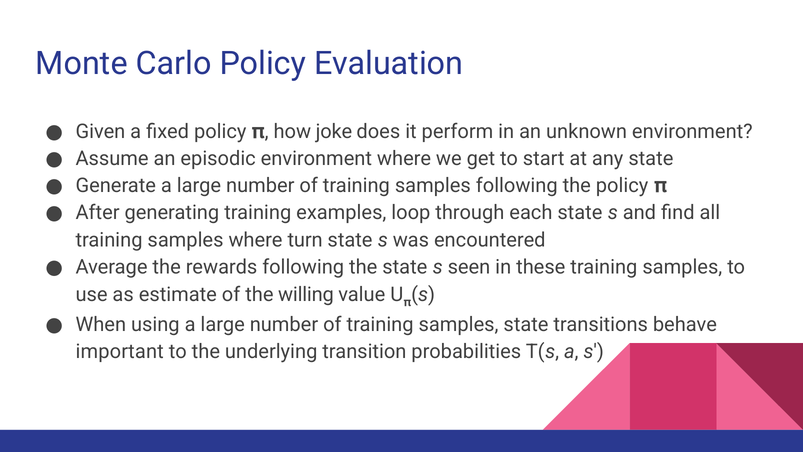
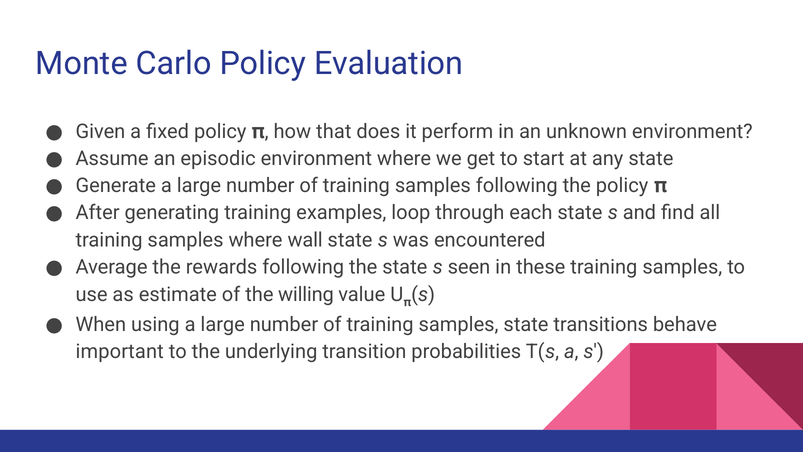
joke: joke -> that (334, 131)
turn: turn -> wall (305, 240)
